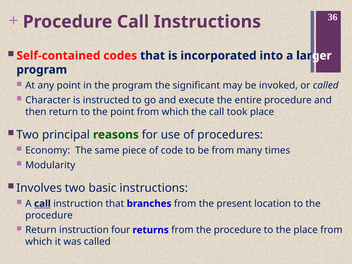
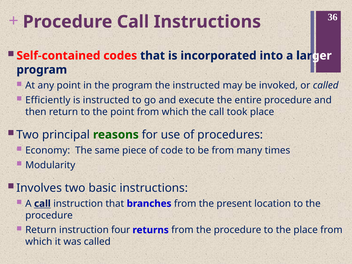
the significant: significant -> instructed (196, 85)
Character: Character -> Efficiently (48, 100)
